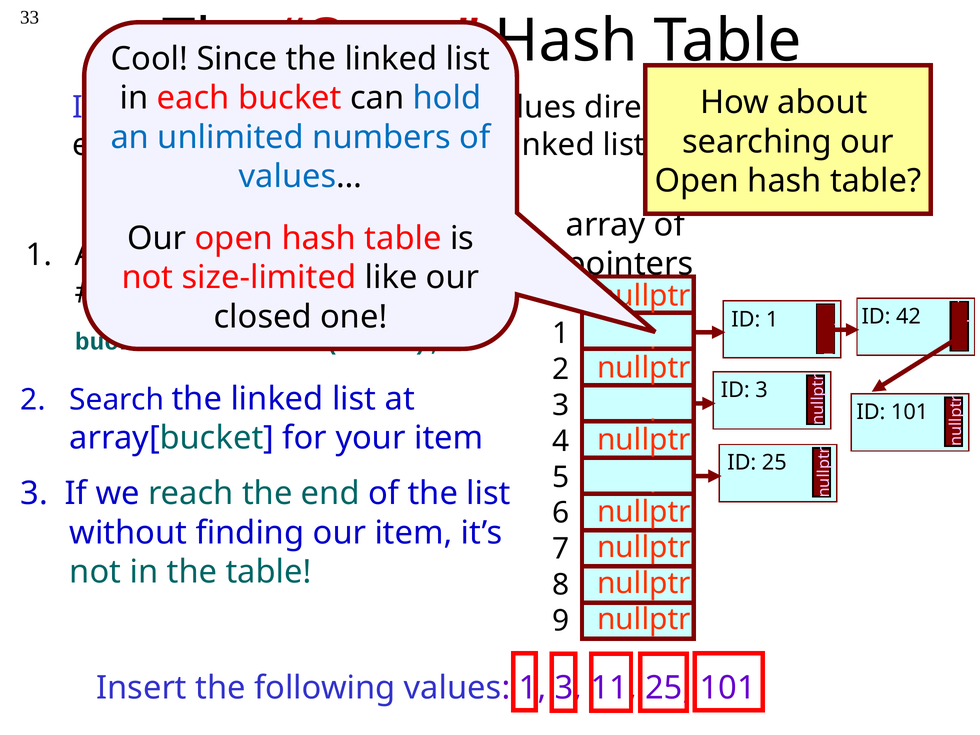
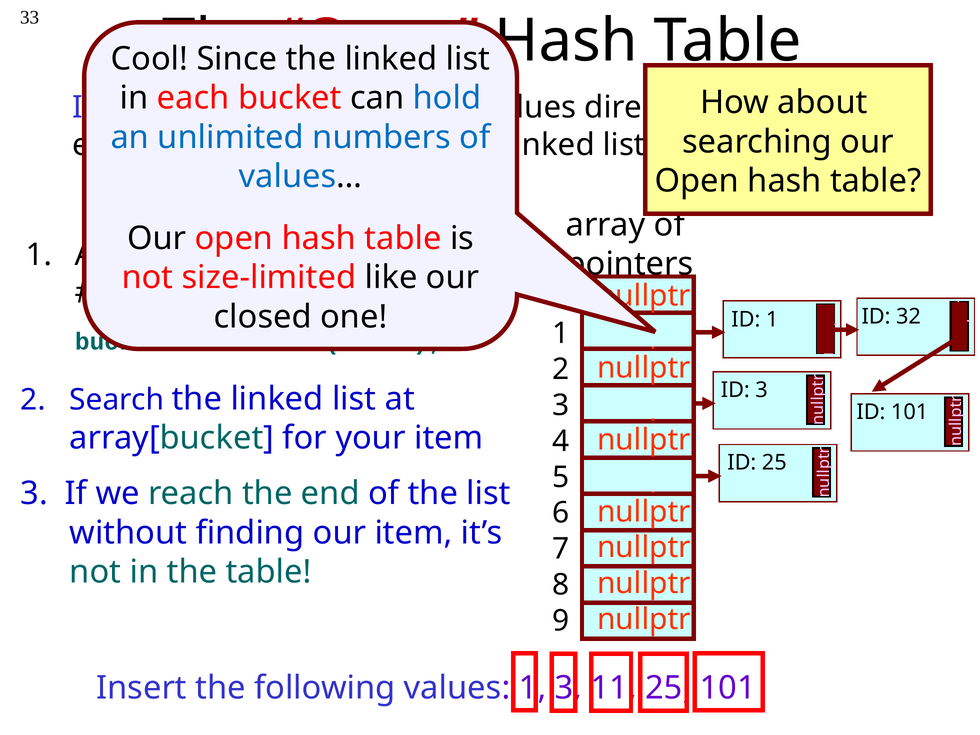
42: 42 -> 32 (908, 316)
